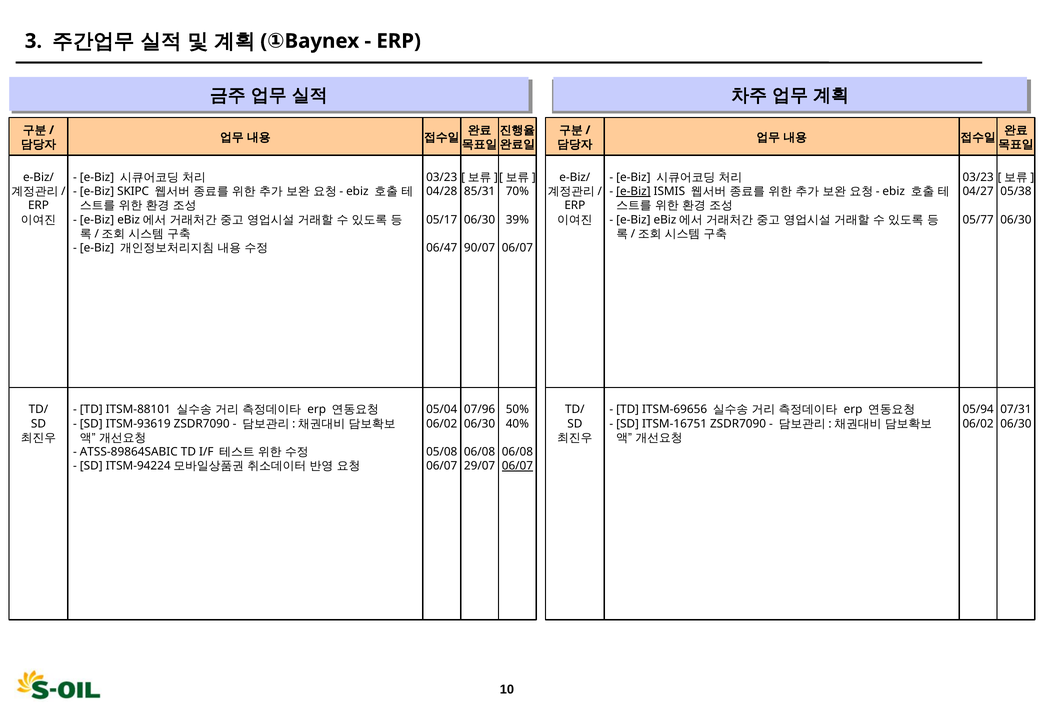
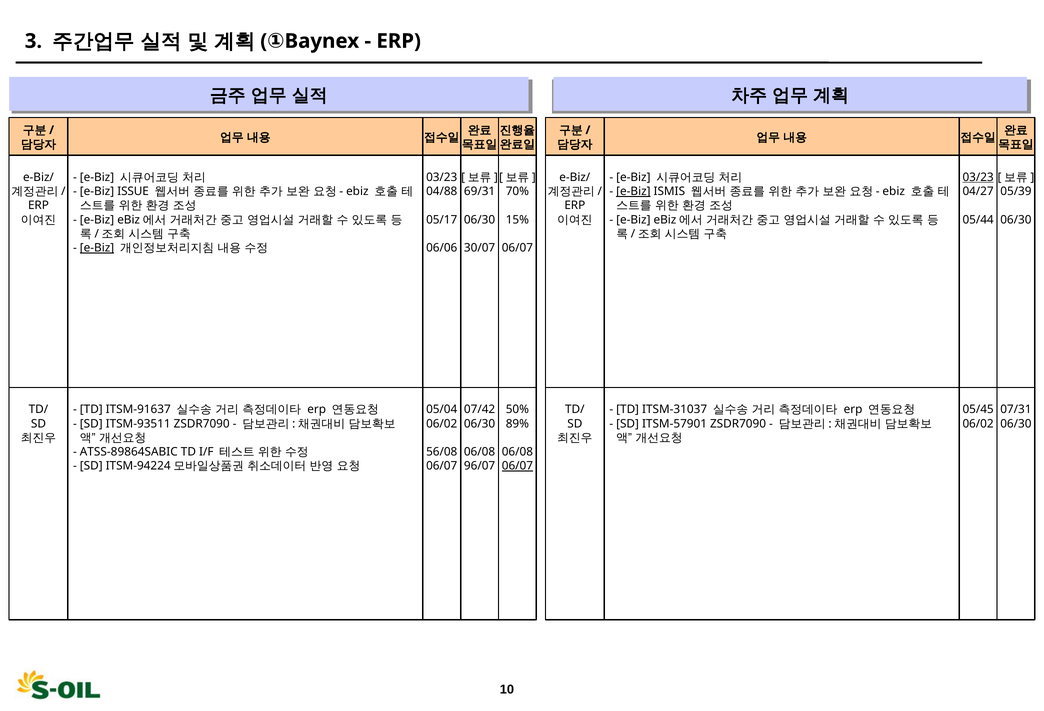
03/23 underline: none -> present (978, 177)
SKIPC: SKIPC -> ISSUE (133, 191)
04/28: 04/28 -> 04/88 (442, 191)
85/31: 85/31 -> 69/31 (480, 191)
05/38: 05/38 -> 05/39 (1016, 191)
39%: 39% -> 15% (517, 220)
05/77: 05/77 -> 05/44 (978, 220)
e-Biz underline: none -> present (97, 248)
06/47: 06/47 -> 06/06 (442, 248)
90/07: 90/07 -> 30/07 (480, 248)
ITSM-88101: ITSM-88101 -> ITSM-91637 (138, 410)
07/96: 07/96 -> 07/42 (480, 410)
ITSM-69656: ITSM-69656 -> ITSM-31037 (675, 410)
05/94: 05/94 -> 05/45 (978, 410)
ITSM-93619: ITSM-93619 -> ITSM-93511 (138, 424)
40%: 40% -> 89% (517, 424)
ITSM-16751: ITSM-16751 -> ITSM-57901 (675, 424)
05/08: 05/08 -> 56/08 (442, 452)
29/07: 29/07 -> 96/07 (480, 466)
